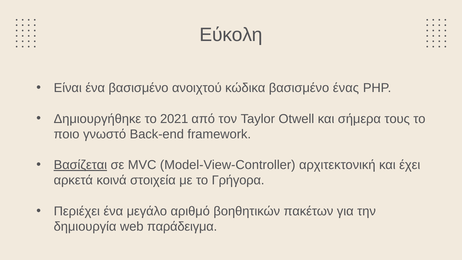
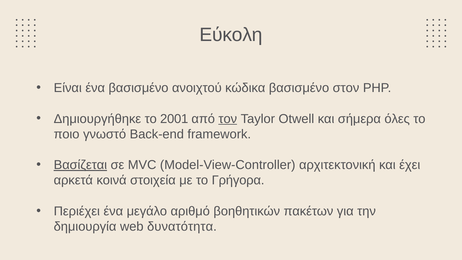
ένας: ένας -> στον (346, 88)
2021: 2021 -> 2001 (174, 119)
τον underline: none -> present (228, 119)
τους: τους -> όλες (397, 119)
παράδειγμα: παράδειγμα -> δυνατότητα (182, 227)
